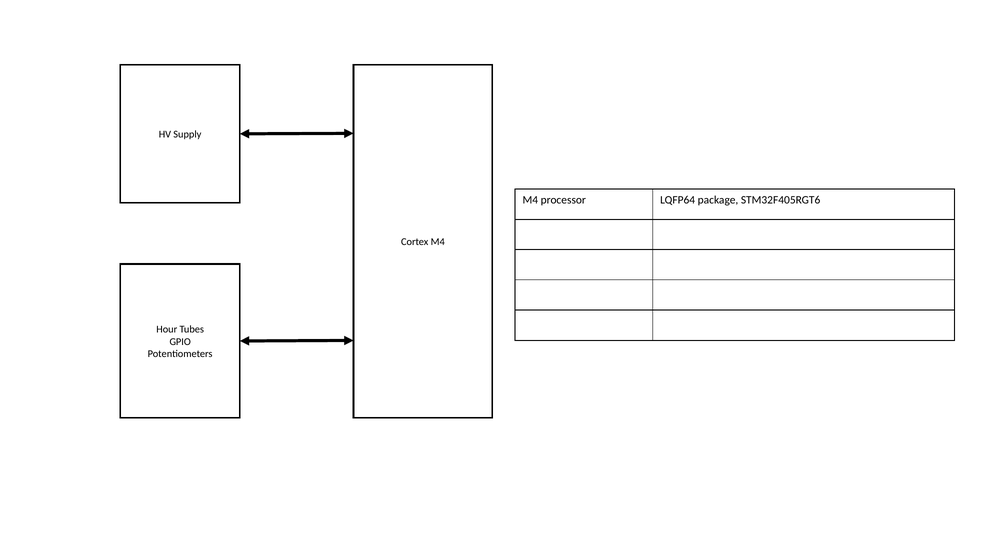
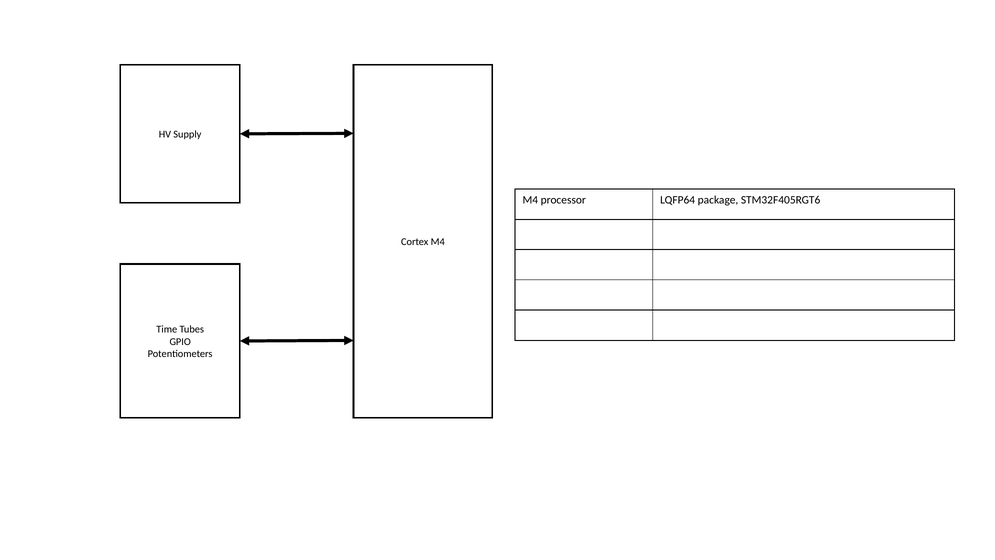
Hour: Hour -> Time (167, 329)
